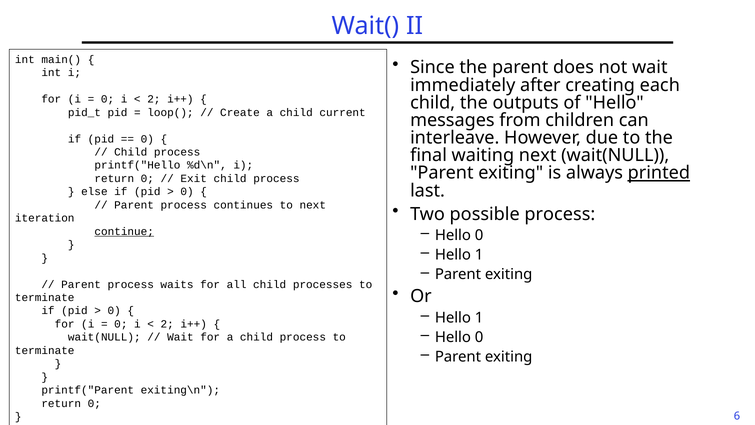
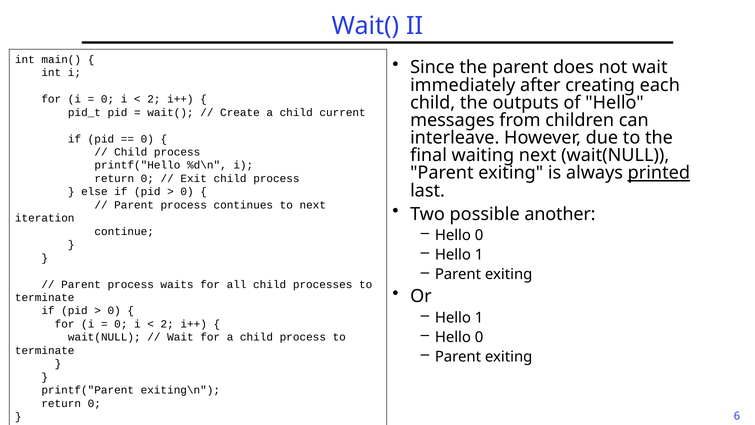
loop(: loop( -> wait( (170, 112)
possible process: process -> another (560, 214)
continue underline: present -> none (124, 231)
